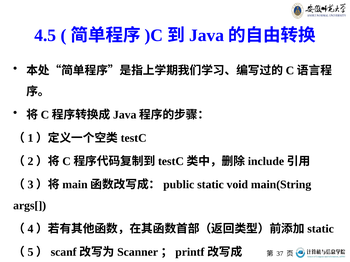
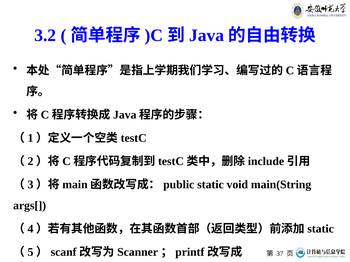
4.5: 4.5 -> 3.2 (45, 35)
